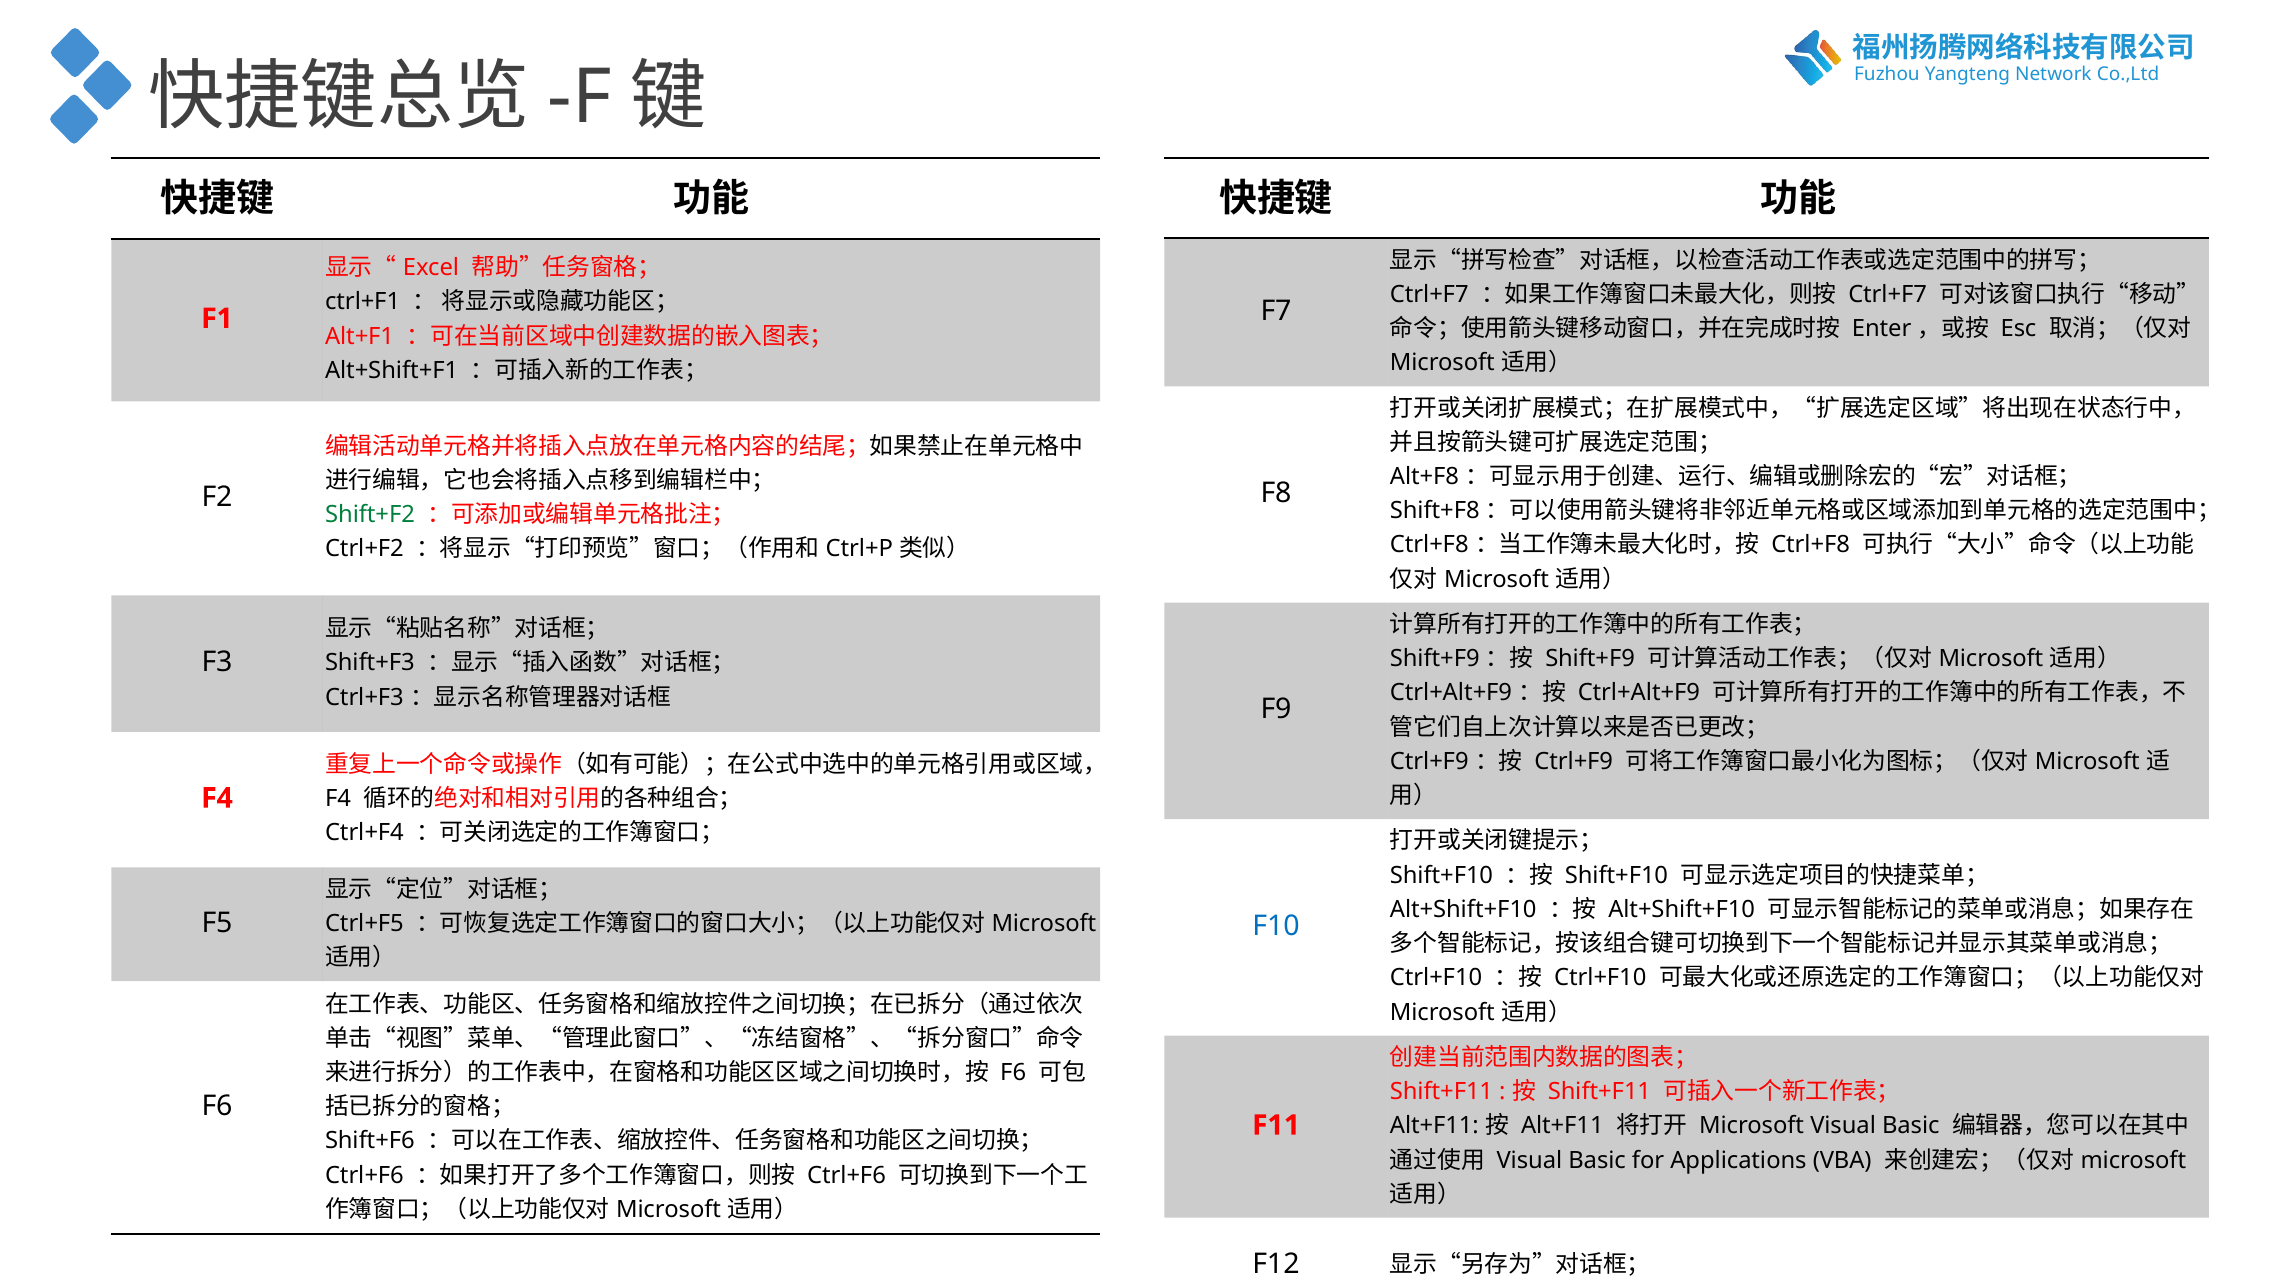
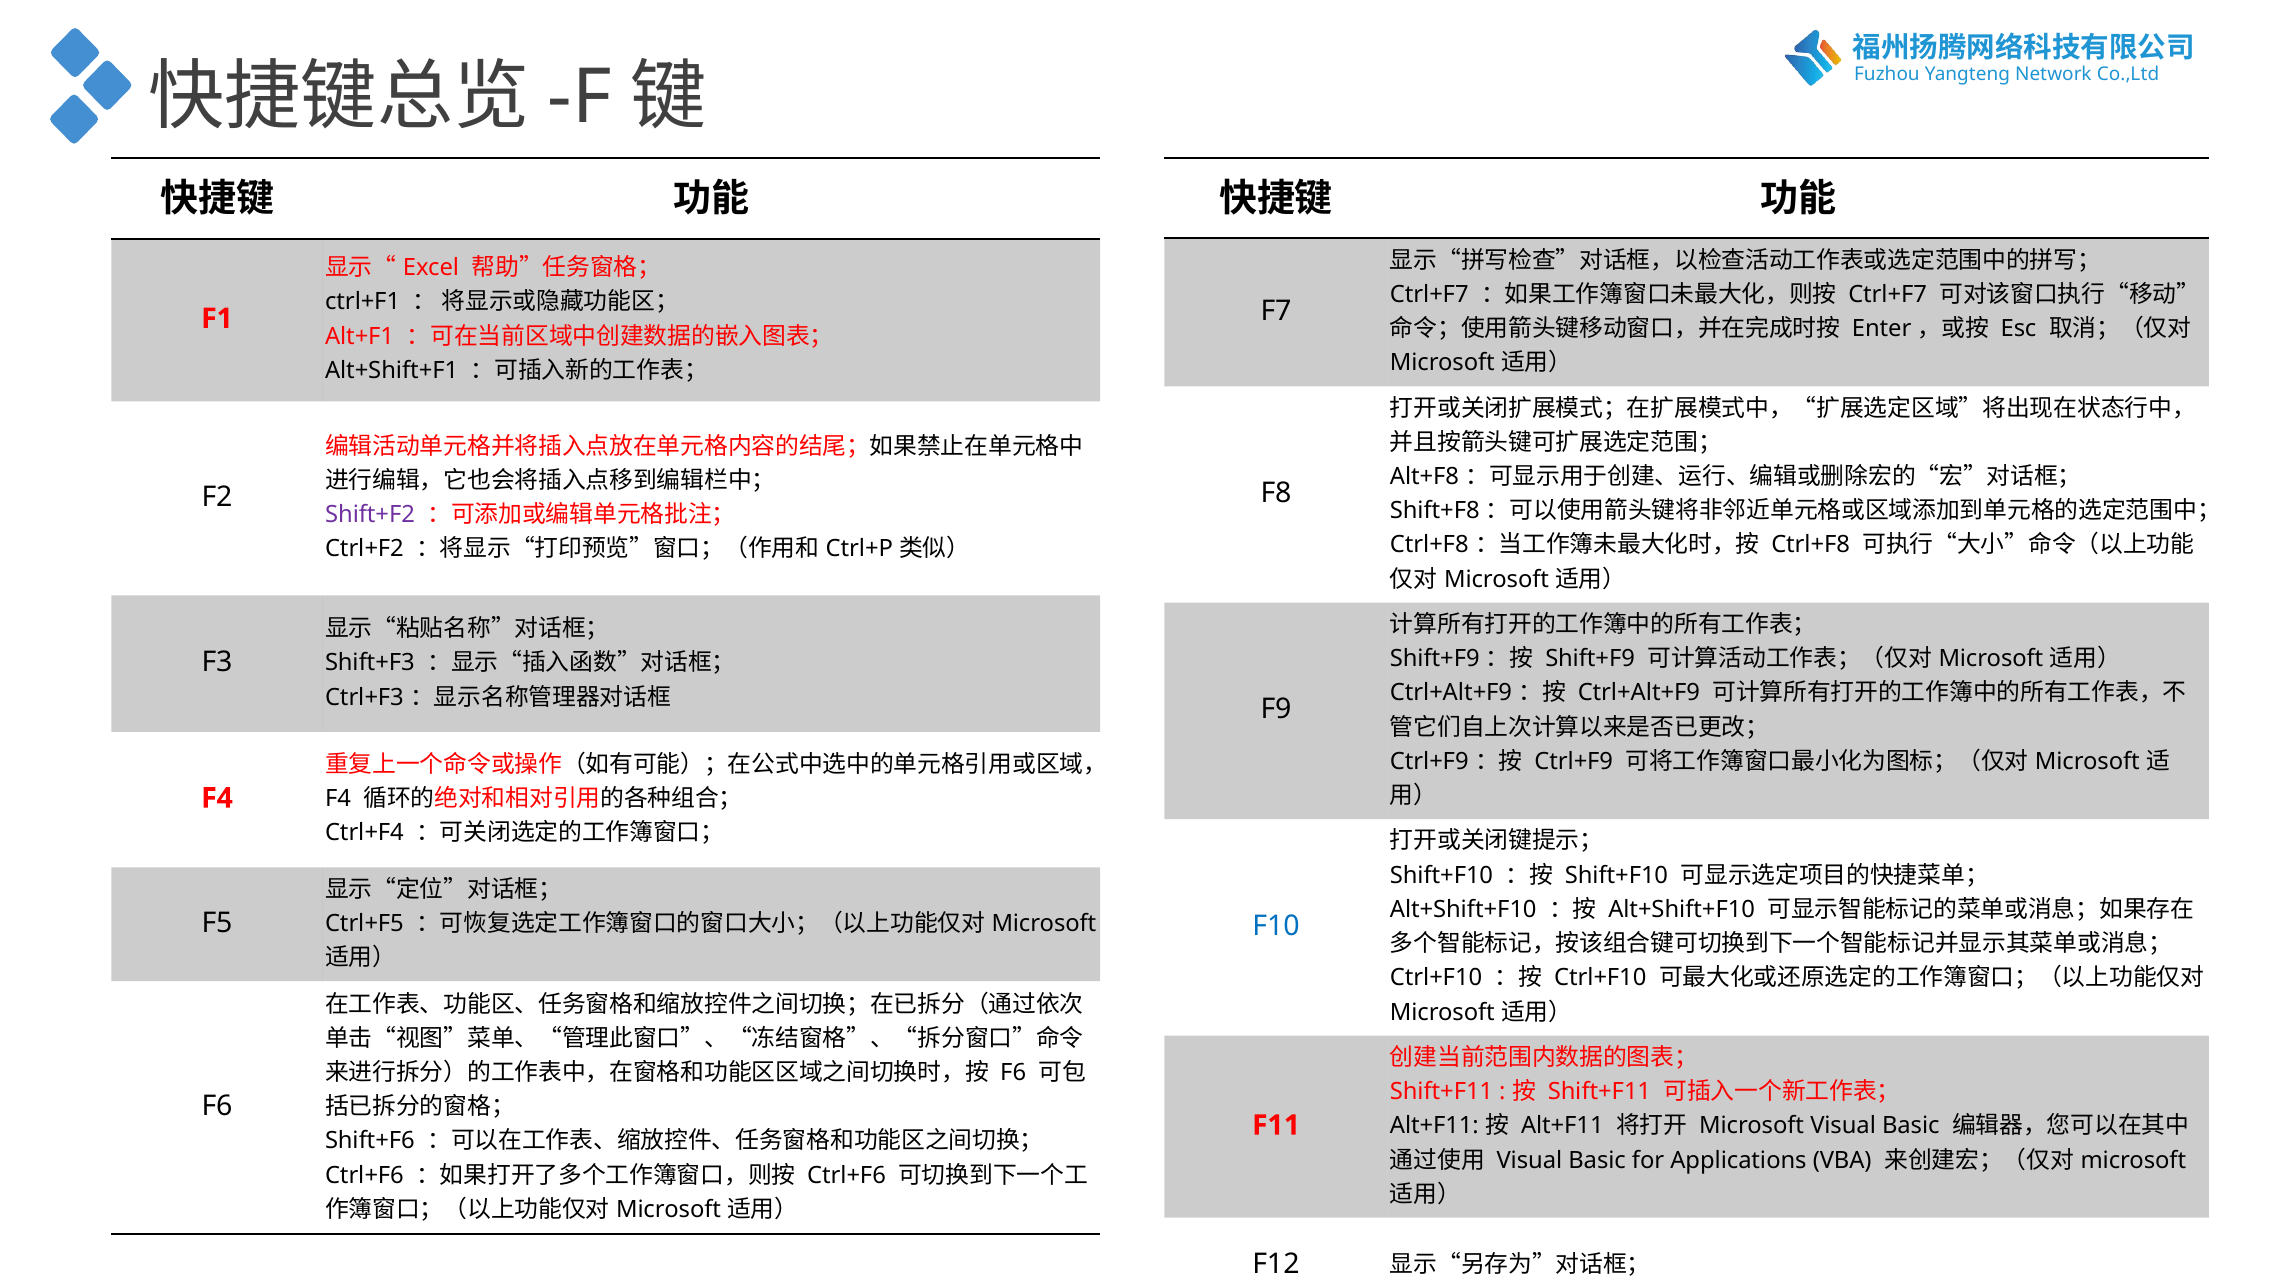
Shift+F2 colour: green -> purple (370, 515)
